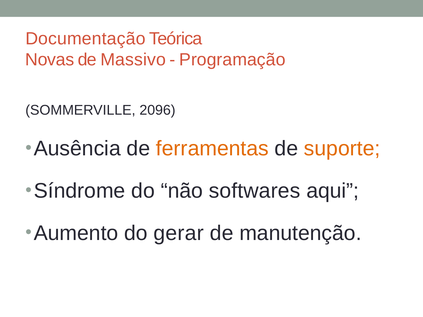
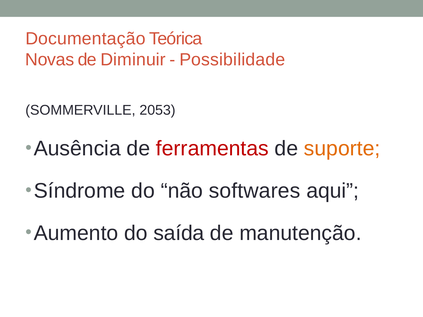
Massivo: Massivo -> Diminuir (133, 60)
Programação: Programação -> Possibilidade (232, 60)
2096: 2096 -> 2053 (157, 110)
ferramentas colour: orange -> red (212, 149)
gerar: gerar -> saída (179, 233)
